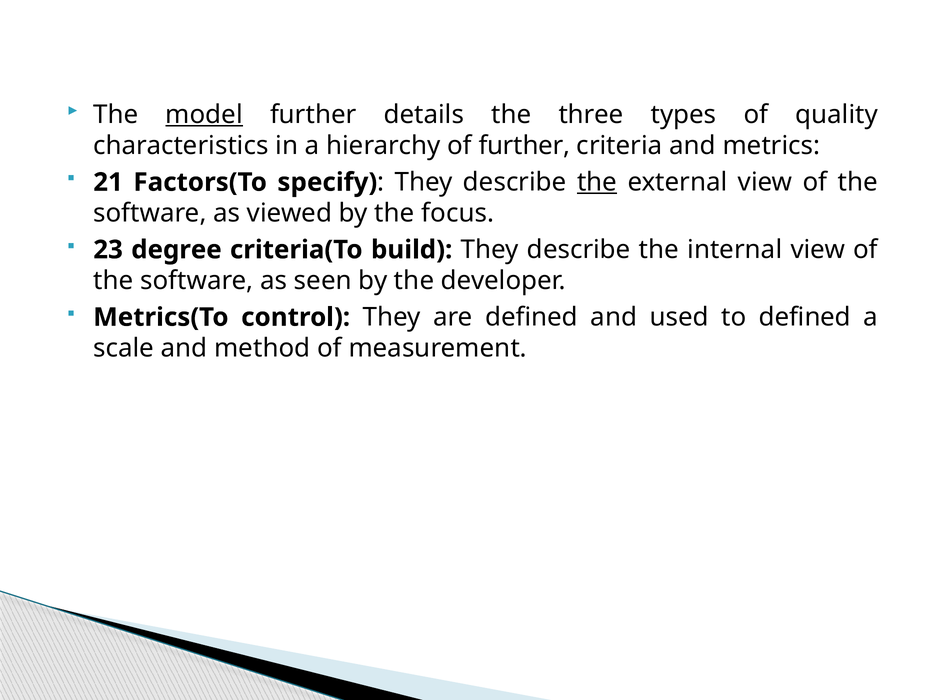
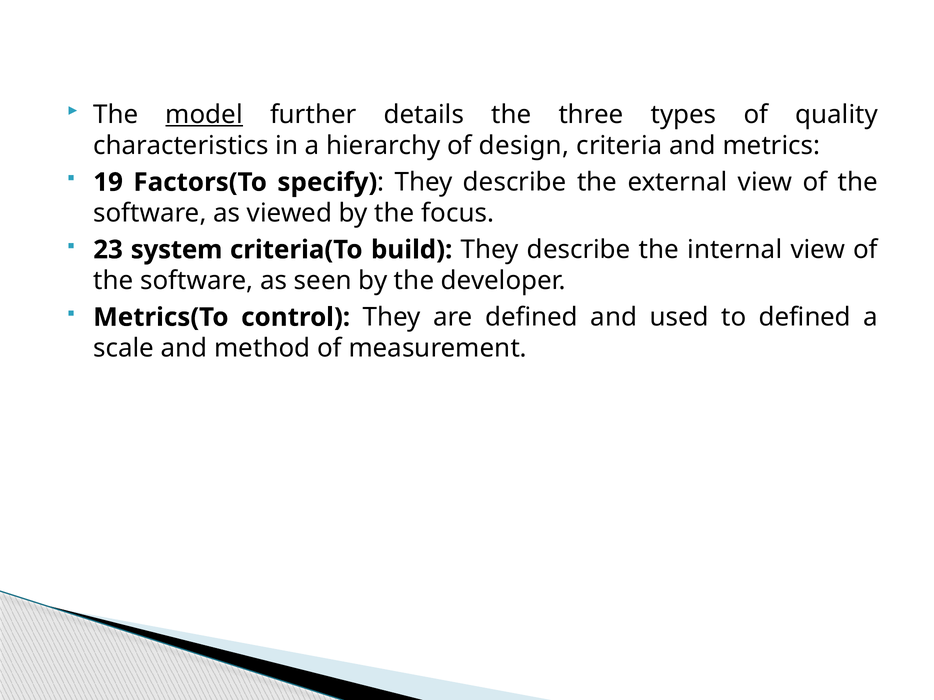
of further: further -> design (524, 146)
21: 21 -> 19 (108, 182)
the underline: present -> none (597, 182)
degree: degree -> system (177, 250)
